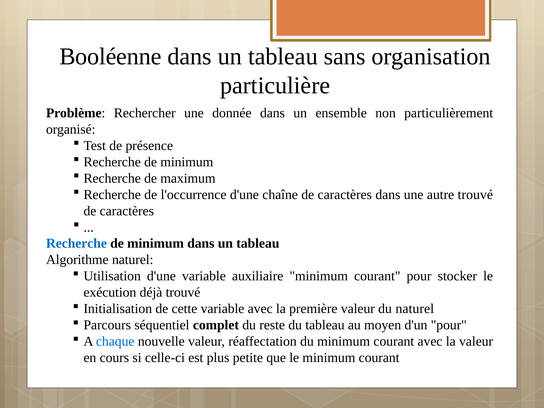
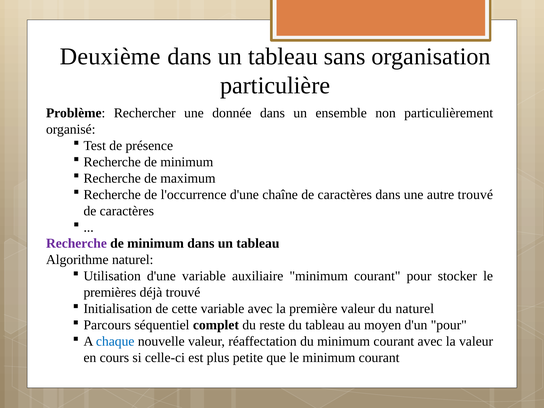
Booléenne: Booléenne -> Deuxième (110, 57)
Recherche colour: blue -> purple (76, 244)
exécution: exécution -> premières (110, 292)
